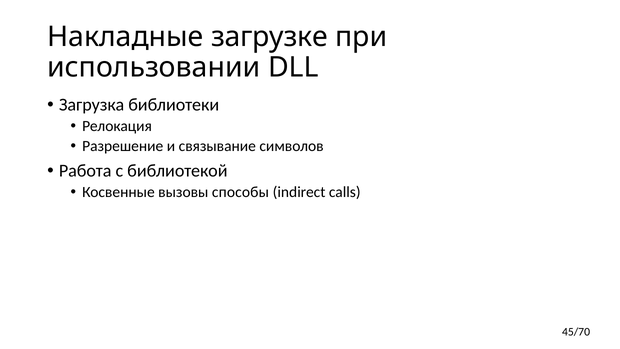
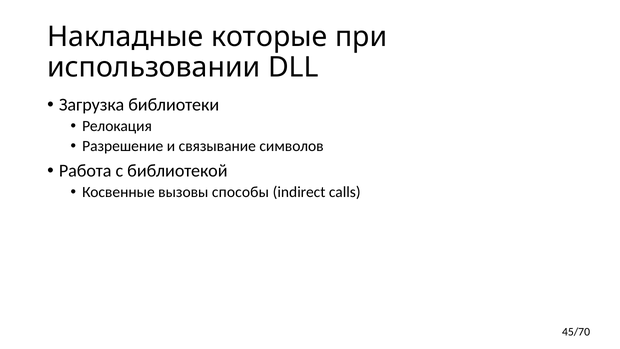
загрузке: загрузке -> которые (269, 37)
